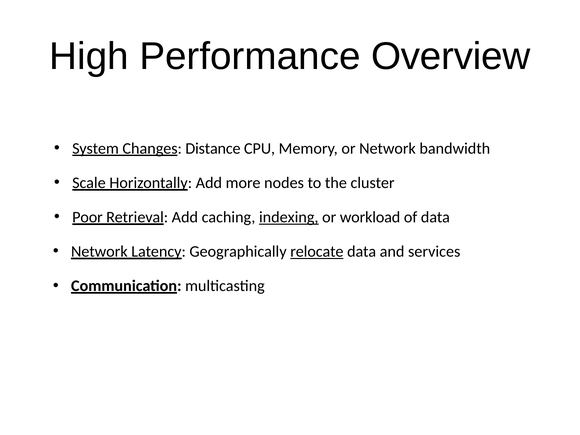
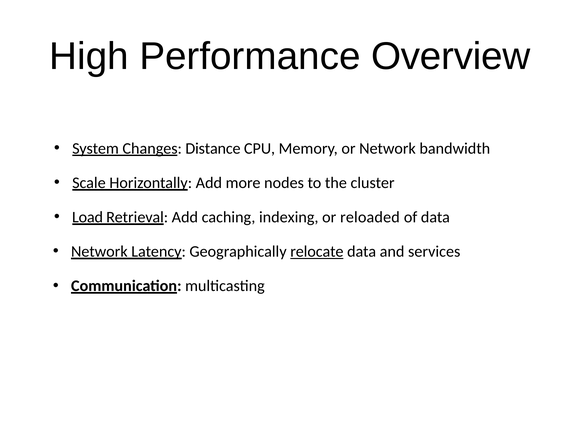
Poor: Poor -> Load (87, 217)
indexing underline: present -> none (289, 217)
workload: workload -> reloaded (370, 217)
